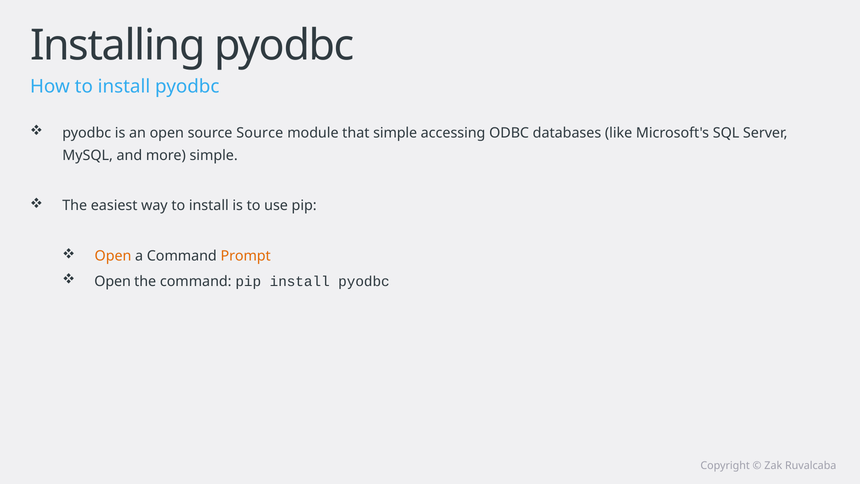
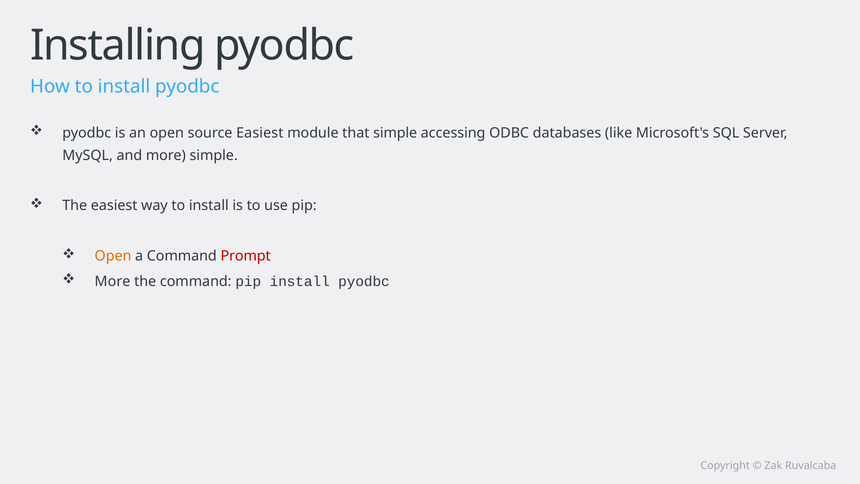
source Source: Source -> Easiest (260, 133)
Prompt colour: orange -> red (246, 256)
Open: Open -> More (113, 281)
